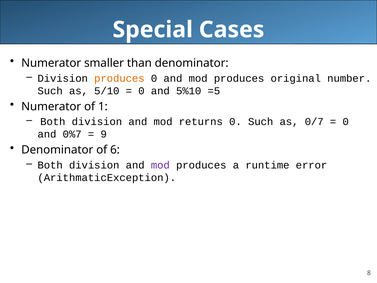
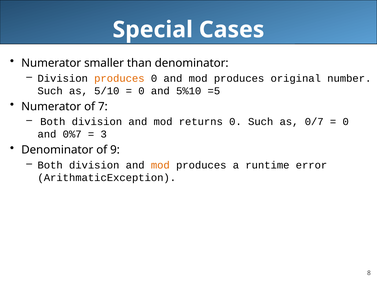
1: 1 -> 7 (103, 106)
9: 9 -> 3 (104, 134)
6: 6 -> 9 (115, 150)
mod colour: purple -> orange (160, 165)
